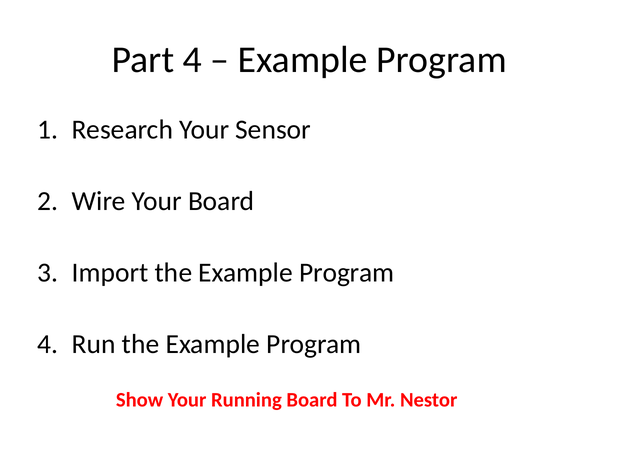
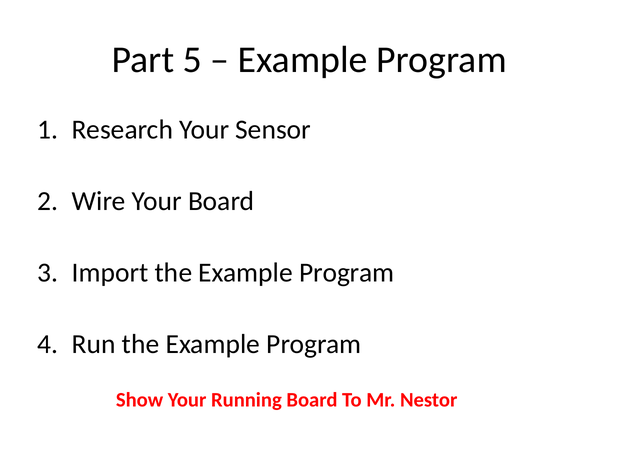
Part 4: 4 -> 5 (192, 60)
